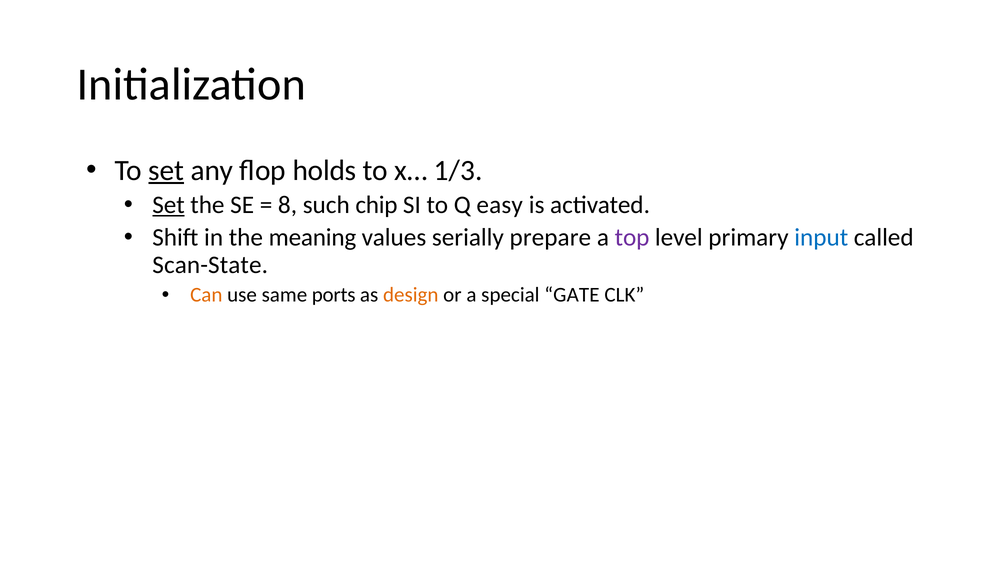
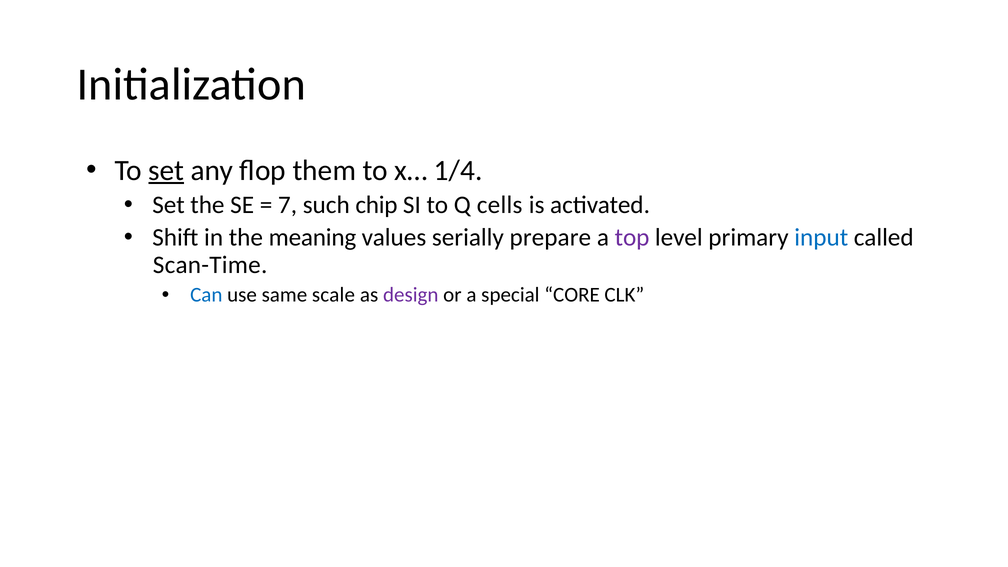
holds: holds -> them (324, 170)
1/3: 1/3 -> 1/4 (458, 170)
Set underline: present -> none (169, 205)
8: 8 -> 7 (288, 205)
easy: easy -> cells (500, 205)
Scan-State: Scan-State -> Scan-Time (210, 265)
Can colour: orange -> blue (206, 295)
ports: ports -> scale (333, 295)
design colour: orange -> purple (411, 295)
GATE: GATE -> CORE (572, 295)
